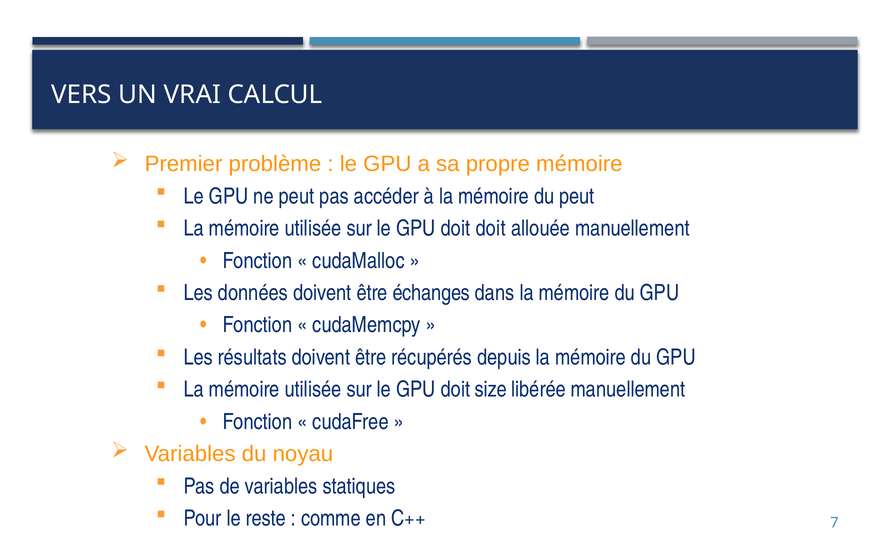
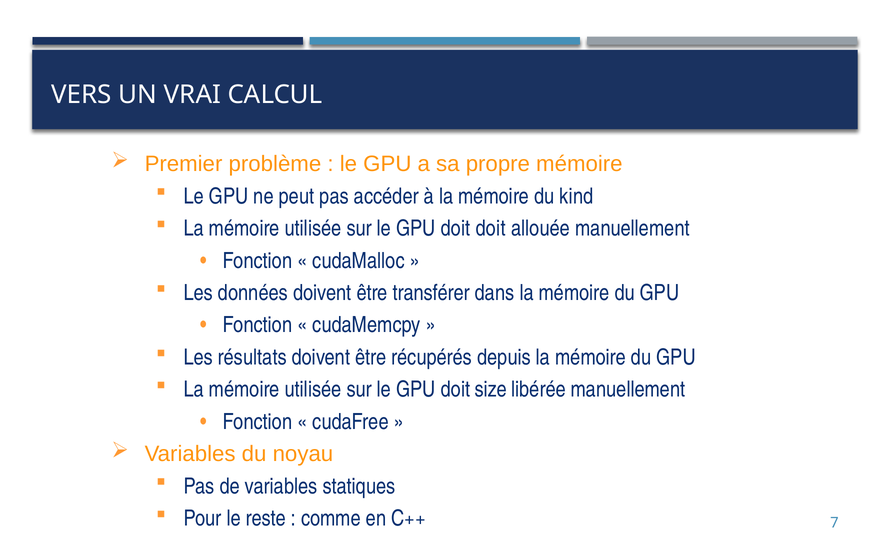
du peut: peut -> kind (576, 196)
échanges: échanges -> transférer (431, 293)
